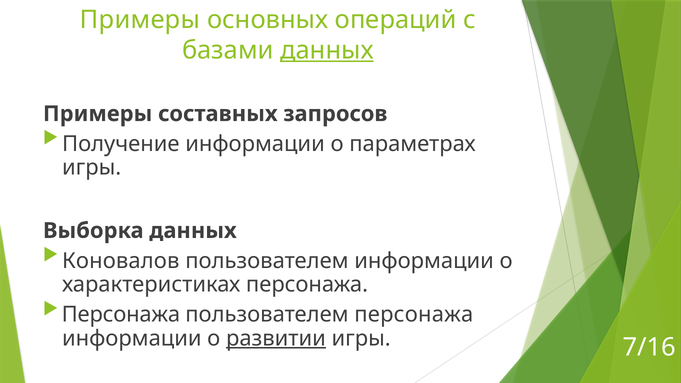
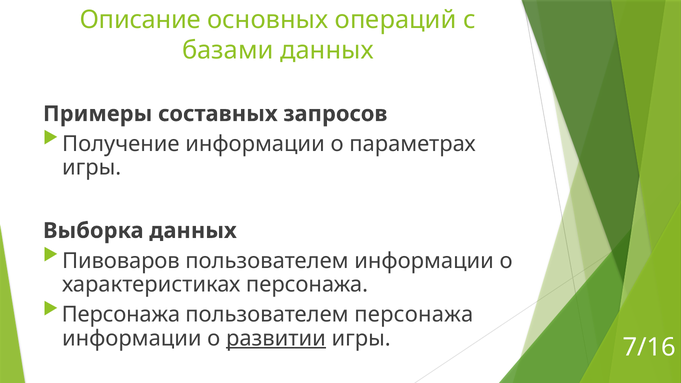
Примеры: Примеры -> Описание (140, 20)
данных underline: present -> none (327, 50)
Коновалов: Коновалов -> Пивоваров (121, 261)
